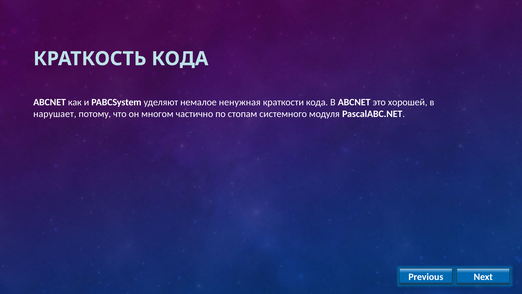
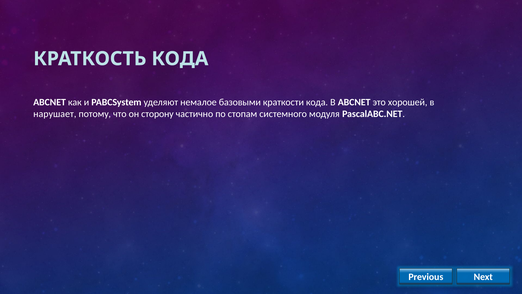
ненужная: ненужная -> базовыми (240, 102)
многом: многом -> сторону (157, 114)
